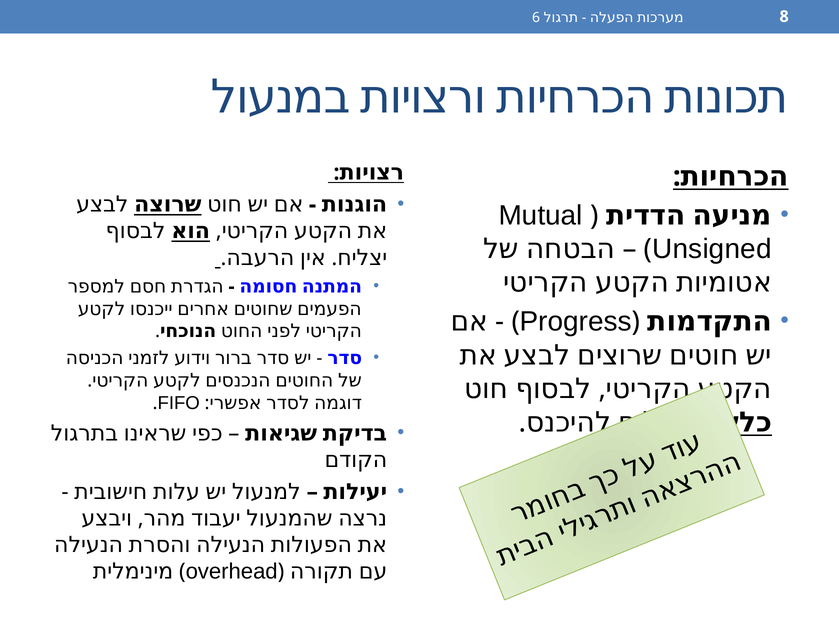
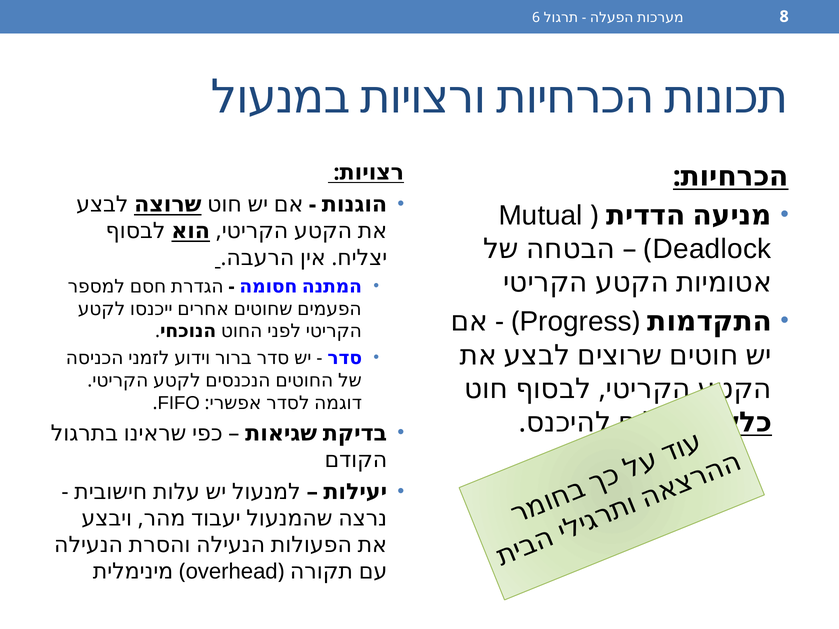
Unsigned: Unsigned -> Deadlock (712, 249)
